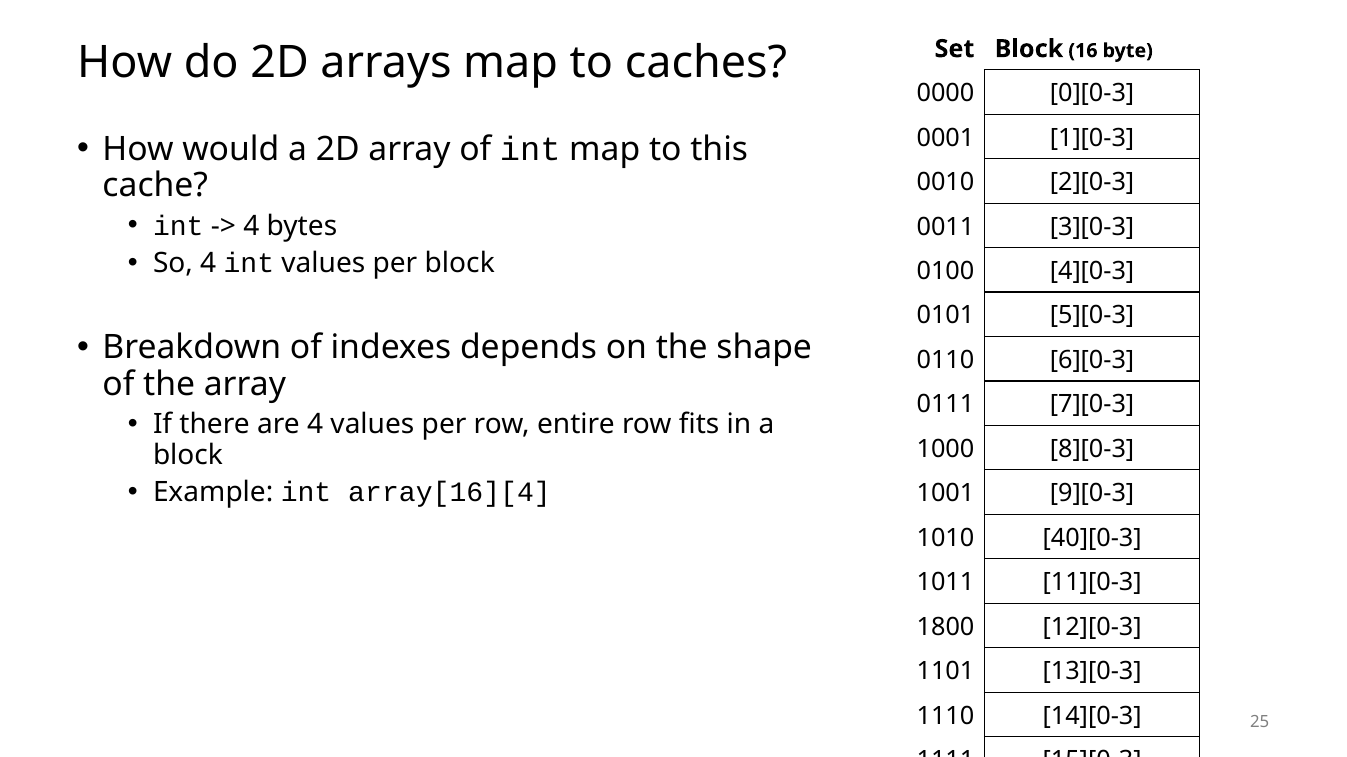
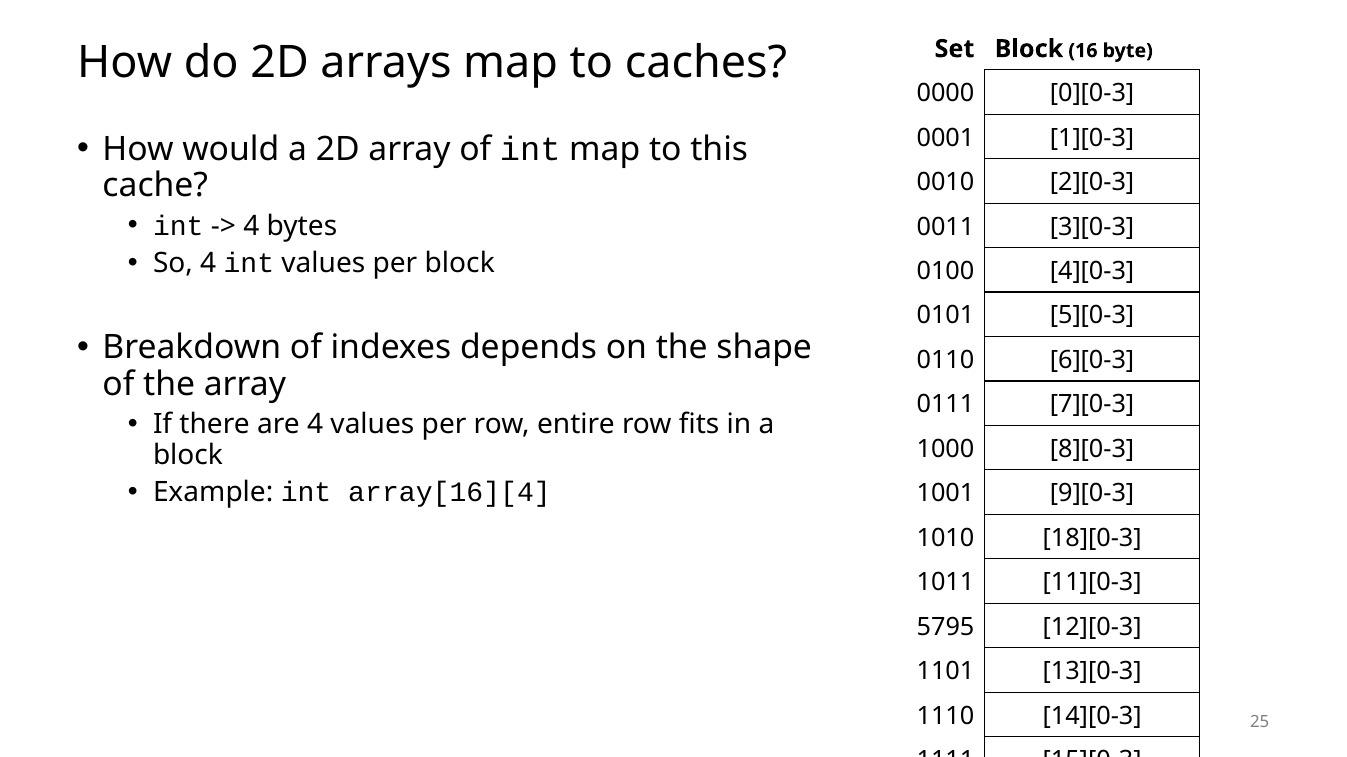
40][0-3: 40][0-3 -> 18][0-3 (1092, 538)
1800: 1800 -> 5795 (946, 627)
